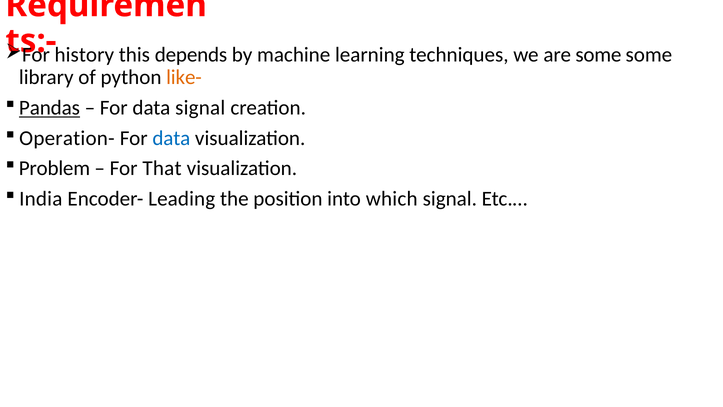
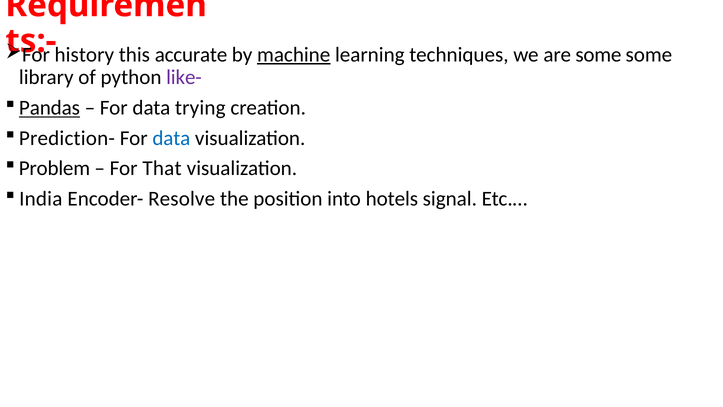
depends: depends -> accurate (191, 55)
machine underline: none -> present (294, 55)
like- colour: orange -> purple (184, 77)
data signal: signal -> trying (200, 108)
Operation-: Operation- -> Prediction- (67, 138)
Leading: Leading -> Resolve (182, 199)
which: which -> hotels (392, 199)
